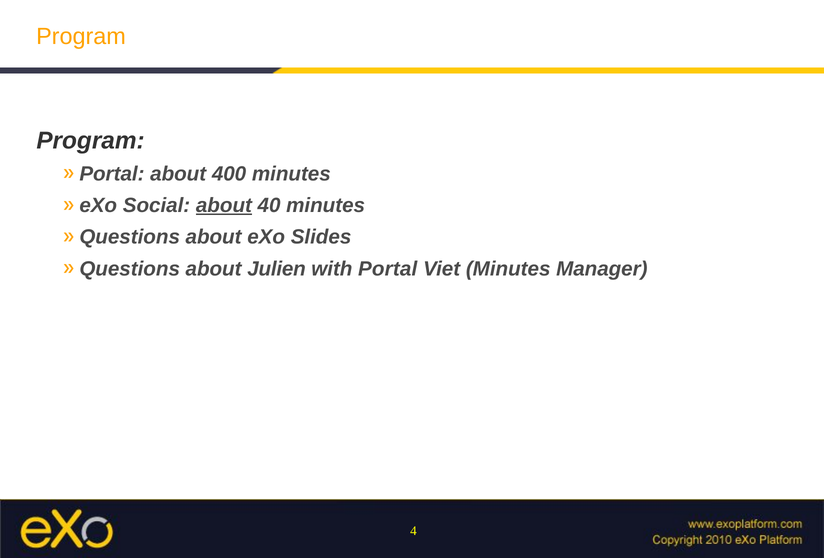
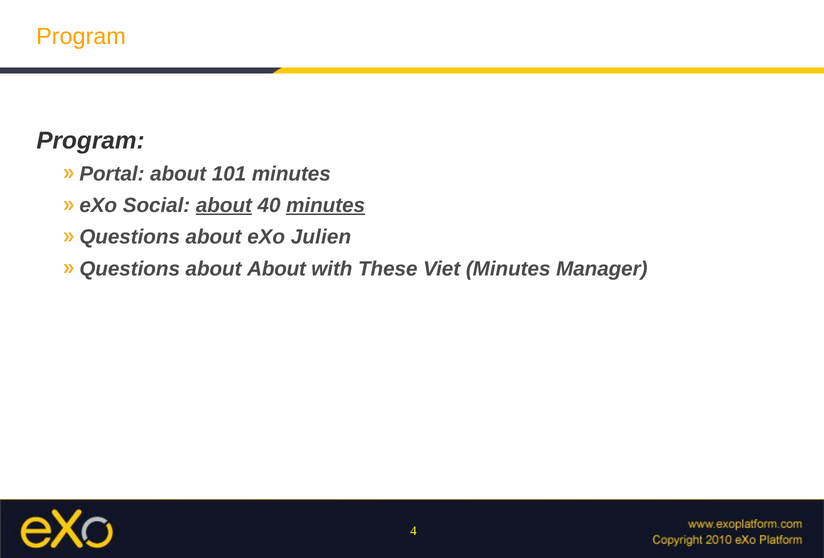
400: 400 -> 101 (229, 174)
minutes underline: none -> present (326, 205)
Slides: Slides -> Julien (321, 237)
about Julien: Julien -> About (277, 269)
Portal: Portal -> These (388, 269)
